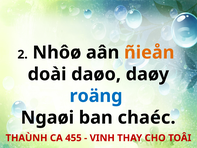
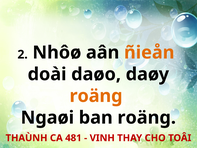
roäng colour: blue -> orange (96, 96)
ban chaéc: chaéc -> roäng (147, 117)
455: 455 -> 481 (73, 138)
